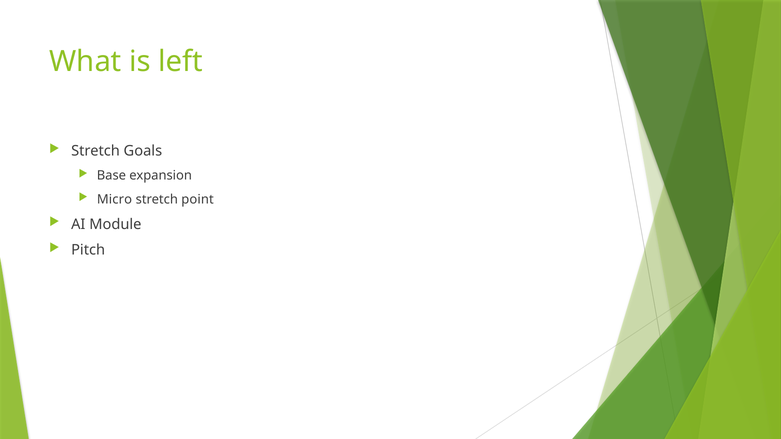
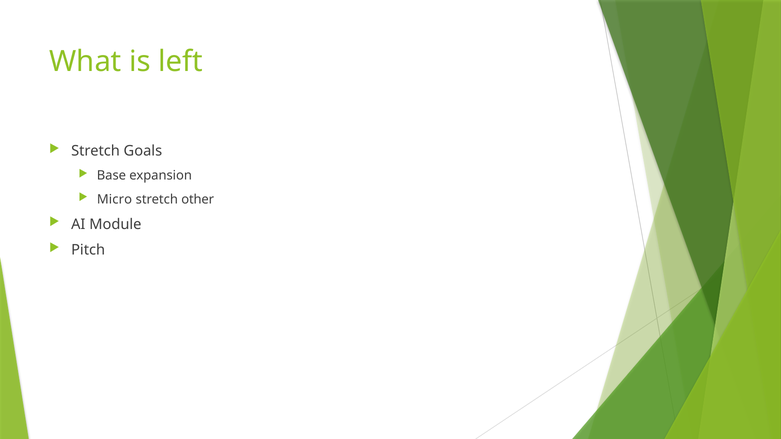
point: point -> other (198, 200)
